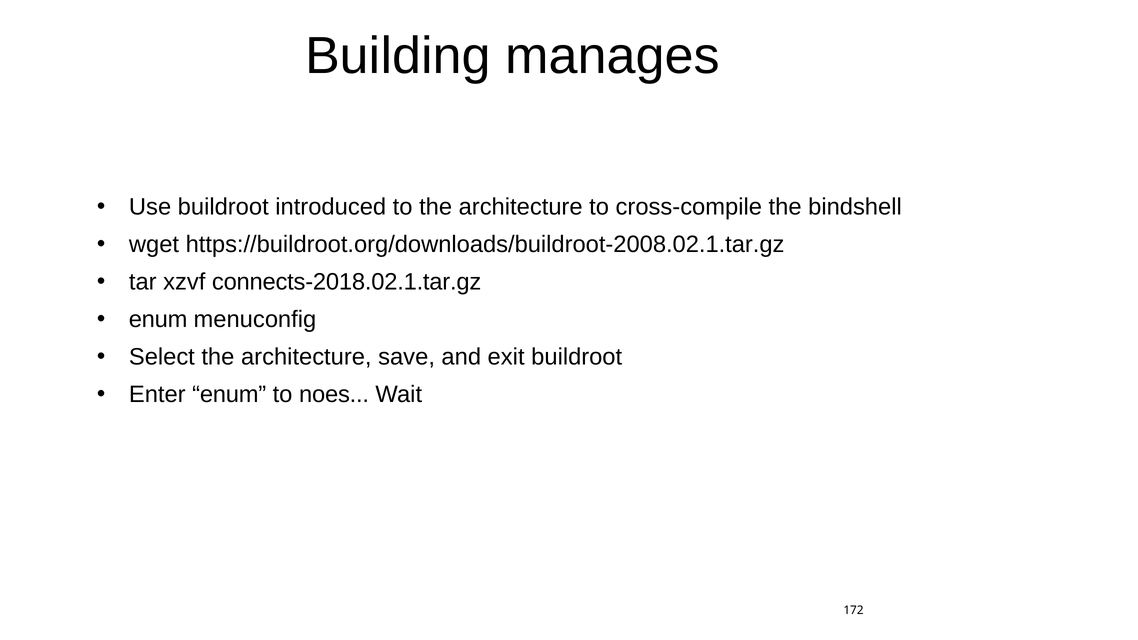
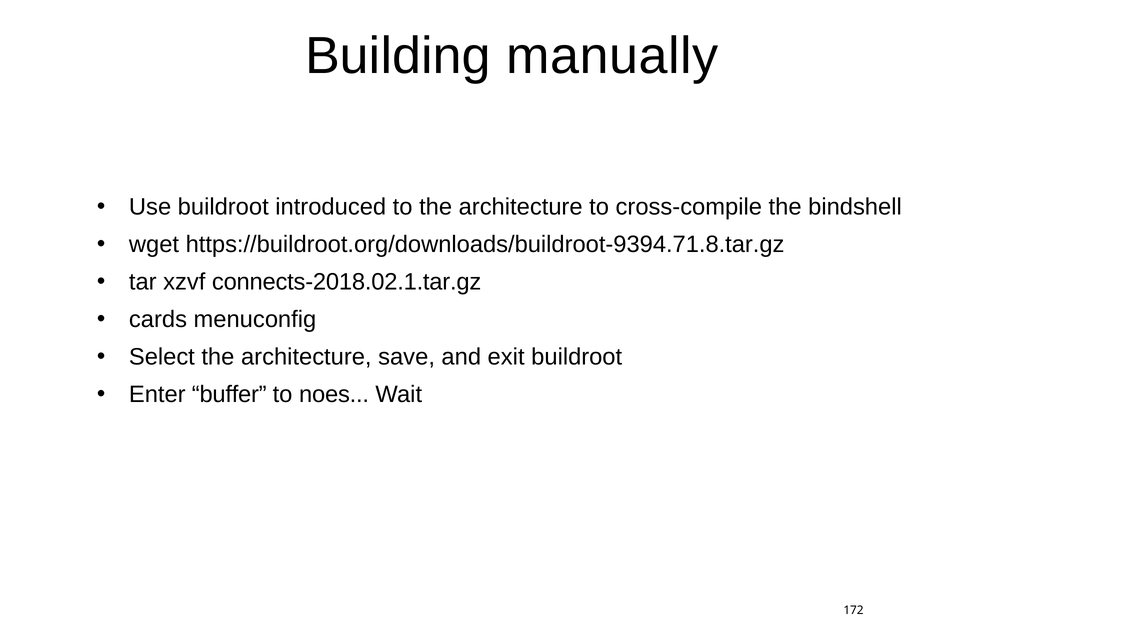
manages: manages -> manually (612, 56)
https://buildroot.org/downloads/buildroot-2008.02.1.tar.gz: https://buildroot.org/downloads/buildroot-2008.02.1.tar.gz -> https://buildroot.org/downloads/buildroot-9394.71.8.tar.gz (485, 244)
enum: enum -> cards (158, 319)
Enter enum: enum -> buffer (229, 394)
